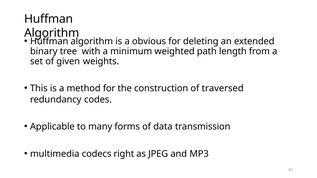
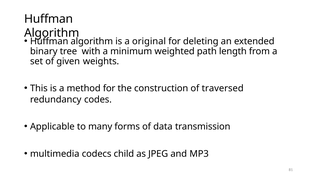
obvious: obvious -> original (149, 41)
right: right -> child (124, 154)
